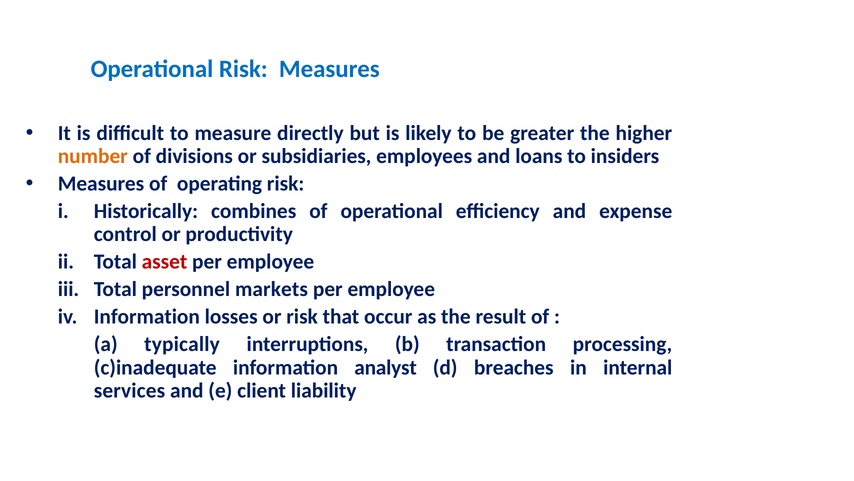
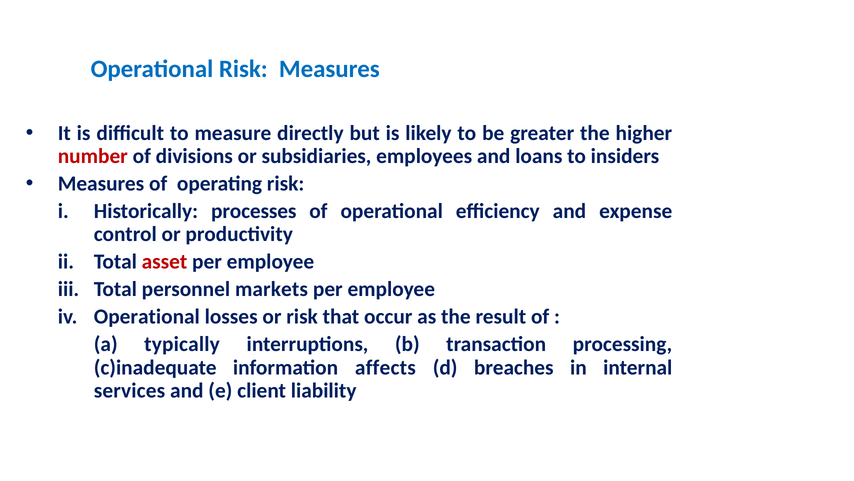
number colour: orange -> red (93, 156)
combines: combines -> processes (254, 211)
Information: Information -> Operational (147, 316)
analyst: analyst -> affects (385, 367)
